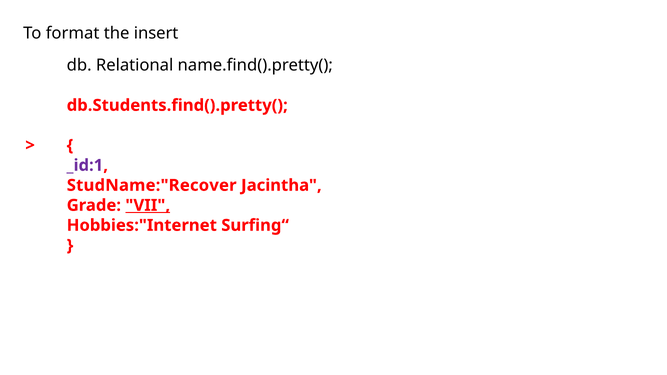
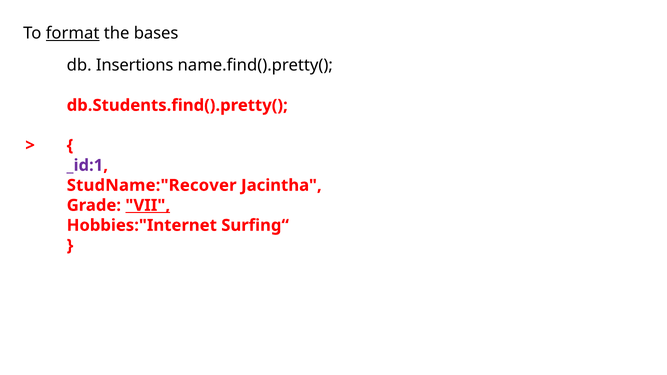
format underline: none -> present (73, 33)
insert: insert -> bases (156, 33)
Relational: Relational -> Insertions (135, 65)
